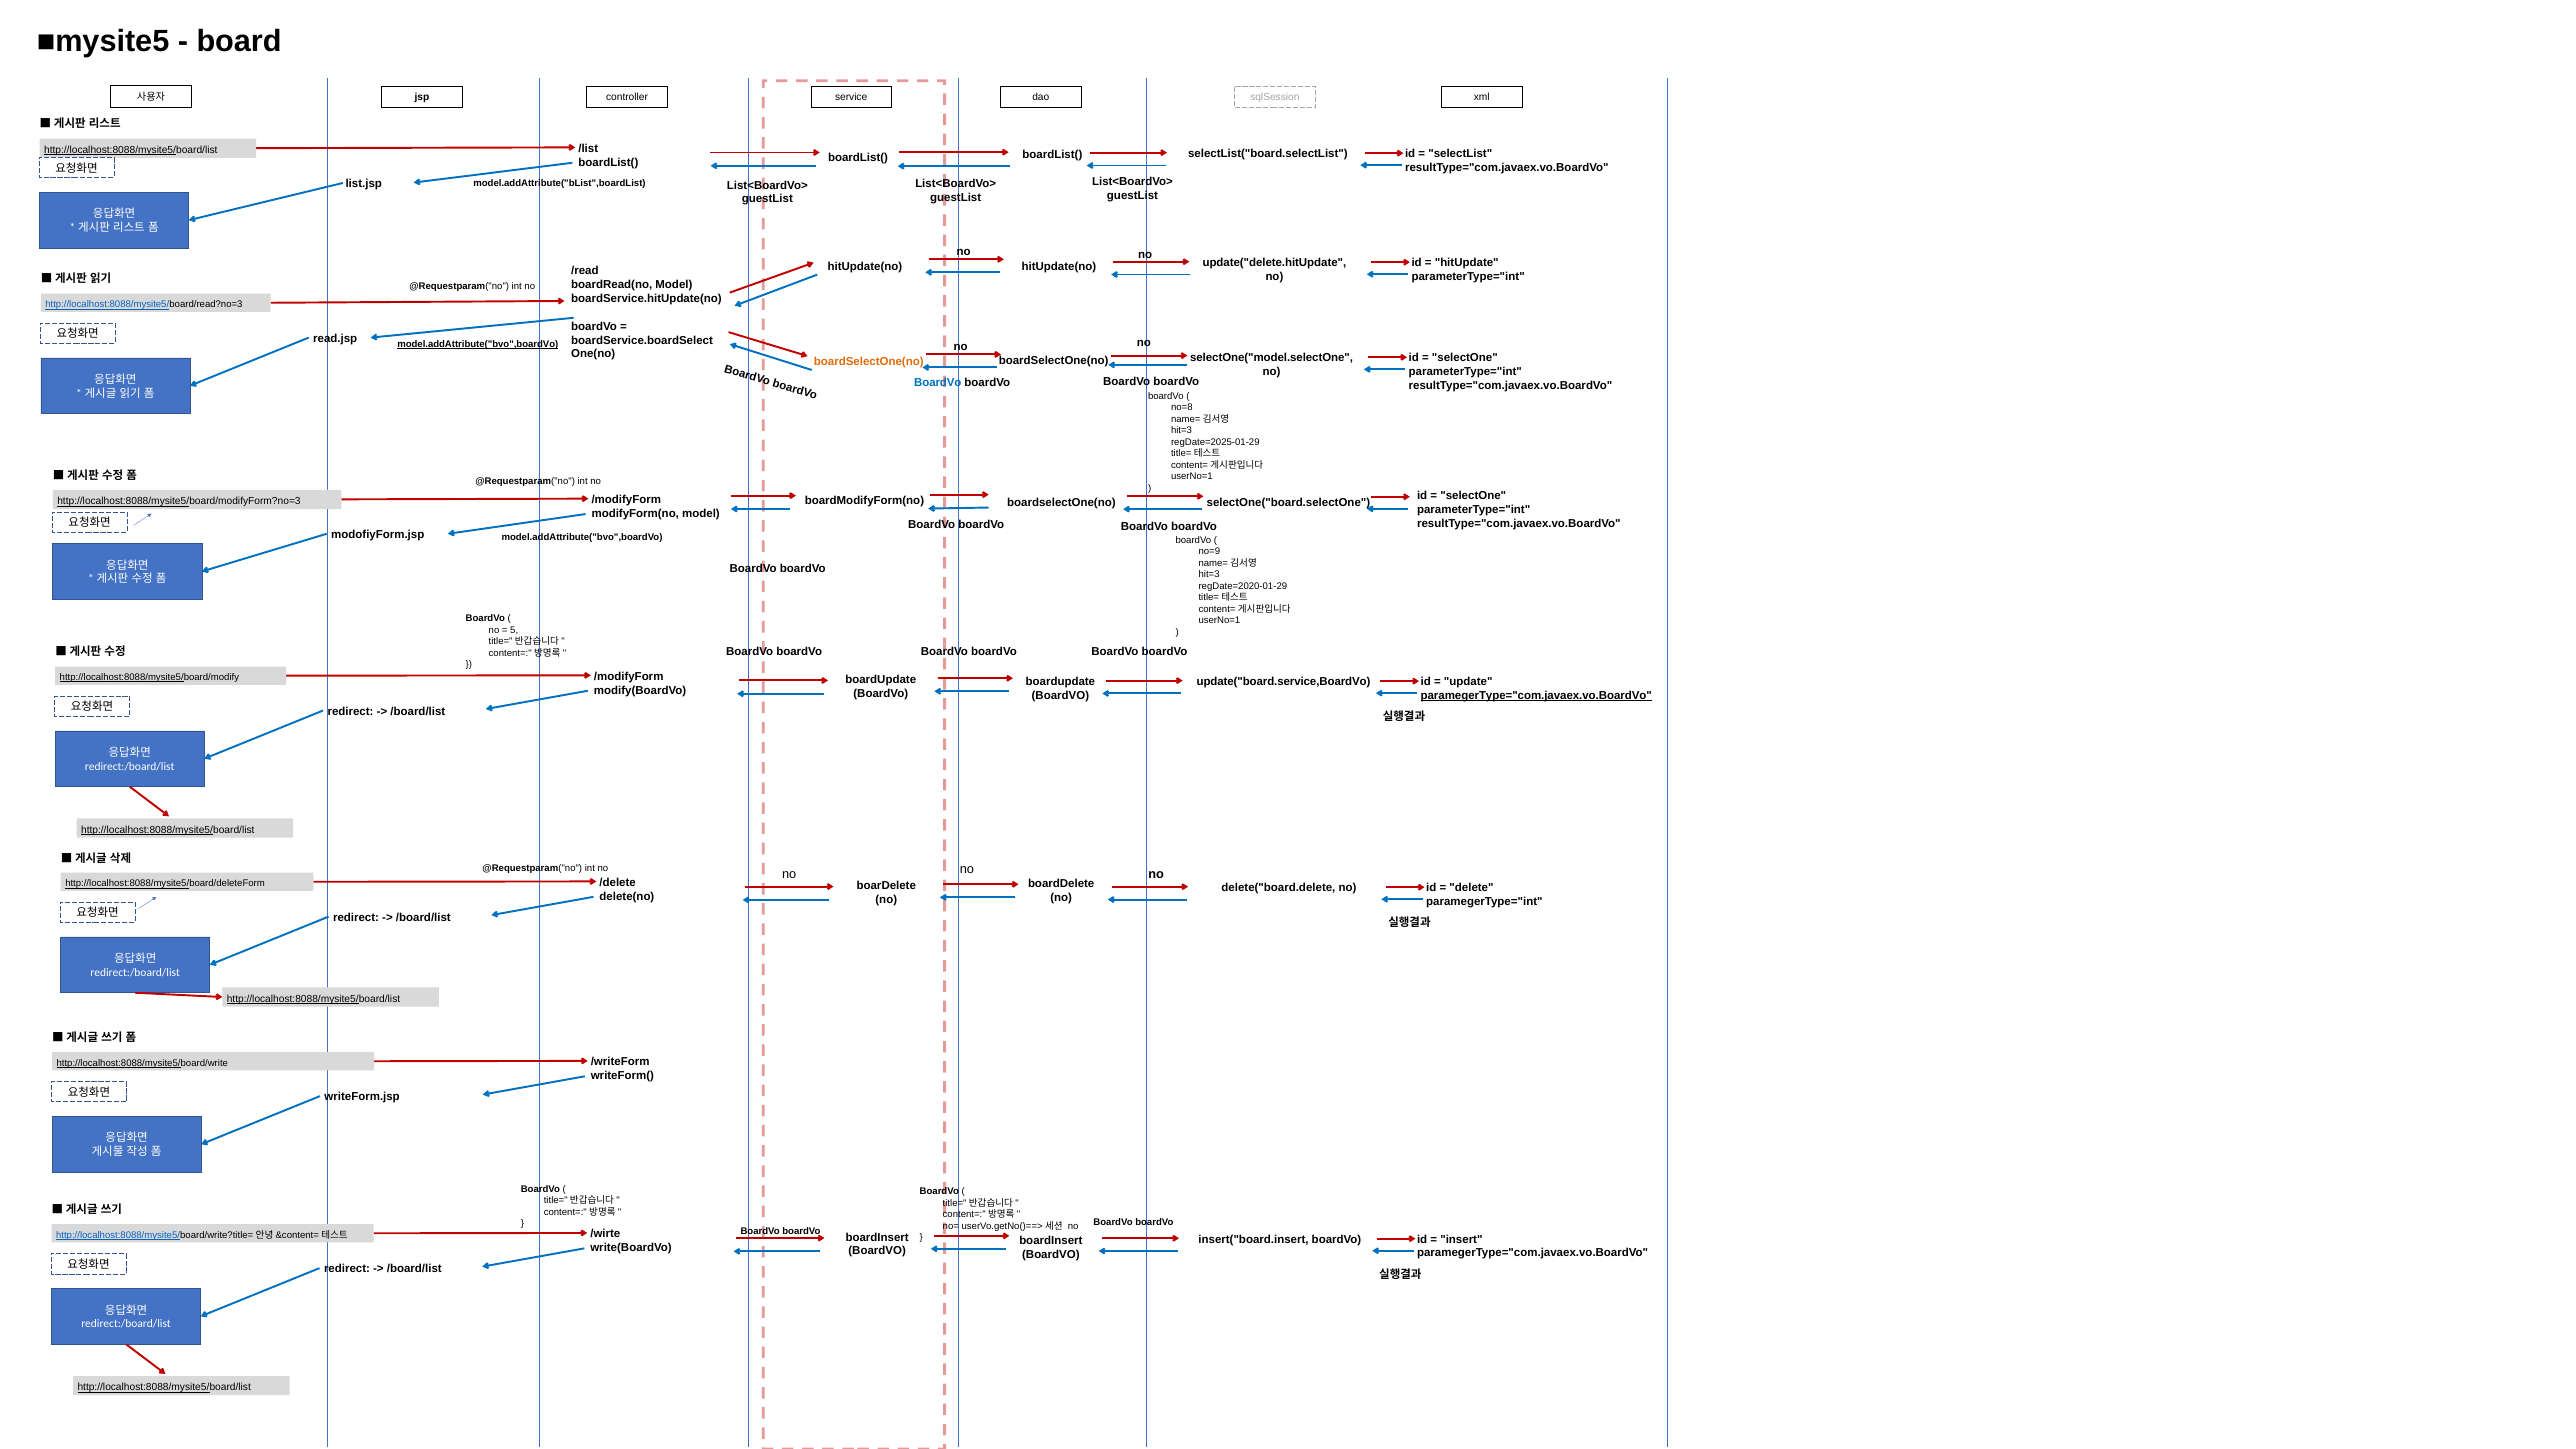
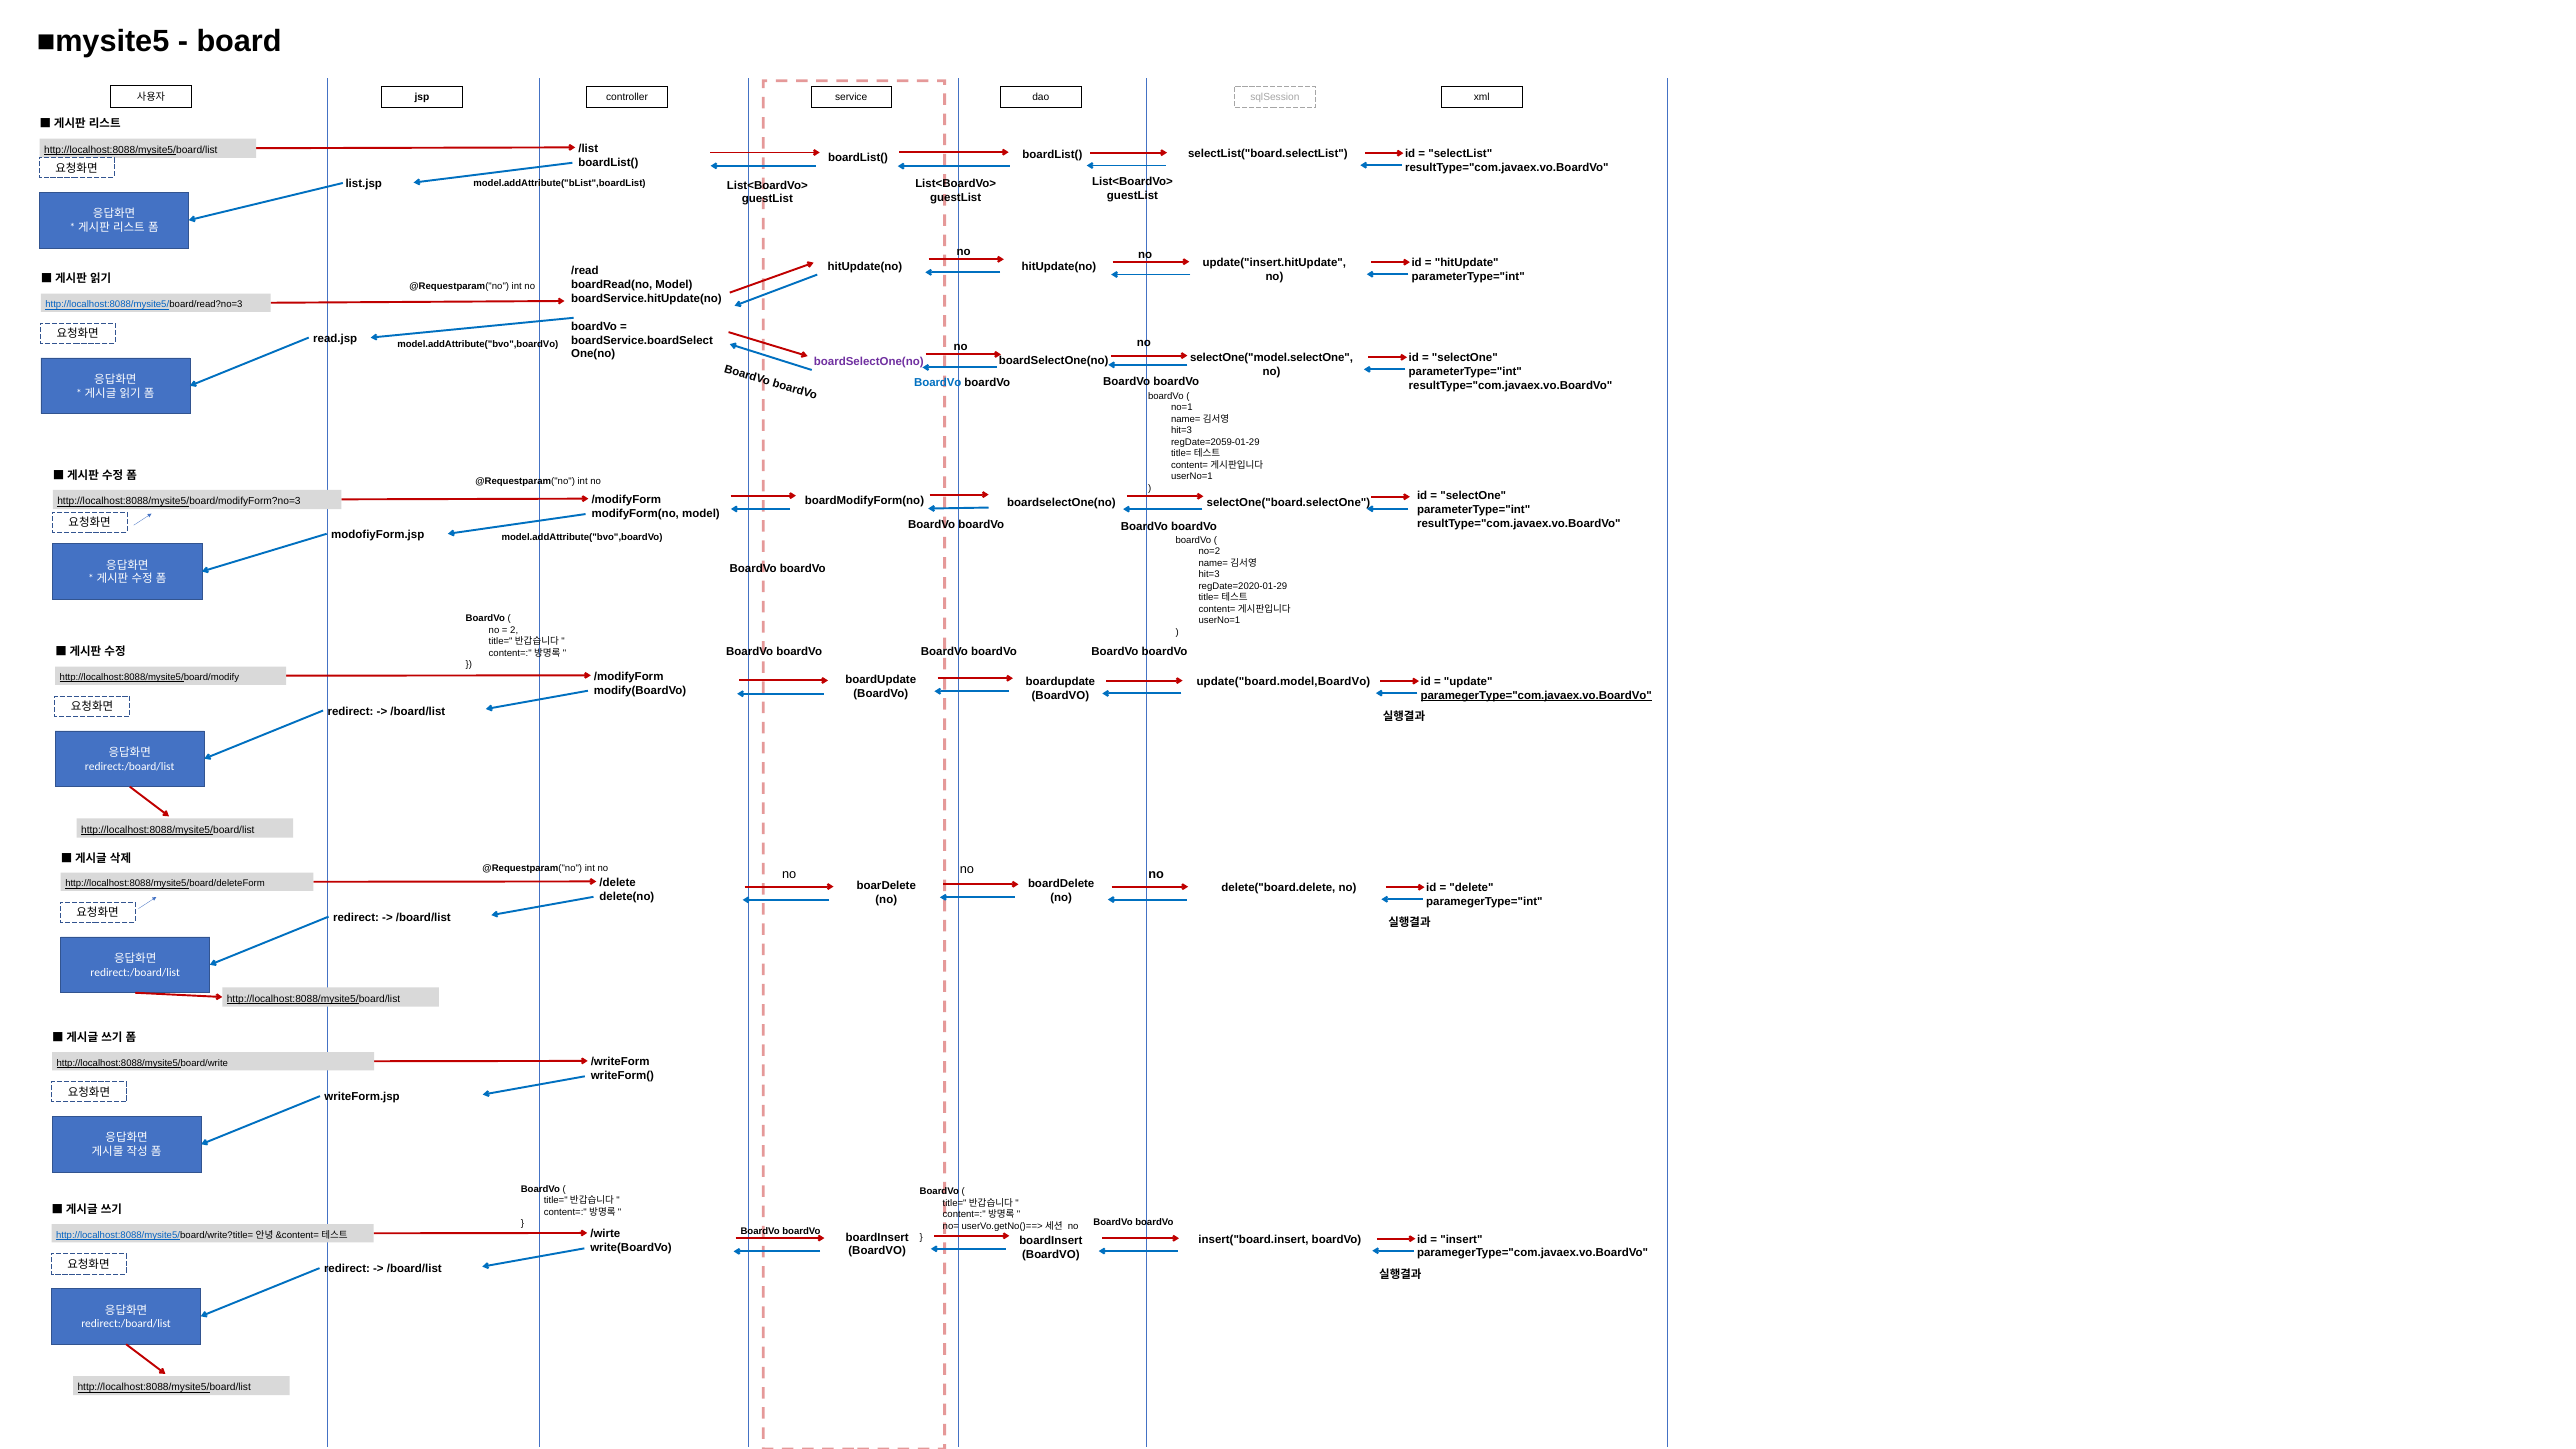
update("delete.hitUpdate: update("delete.hitUpdate -> update("insert.hitUpdate (1274, 263)
model.addAttribute("bvo",boardVo underline: present -> none (478, 344)
boardSelectOne(no colour: orange -> purple (869, 362)
no=8: no=8 -> no=1 (1182, 407)
regDate=2025-01-29: regDate=2025-01-29 -> regDate=2059-01-29 (1215, 442)
no=9: no=9 -> no=2 (1209, 552)
5: 5 -> 2 (514, 630)
update("board.service,BoardVo: update("board.service,BoardVo -> update("board.model,BoardVo (1283, 682)
